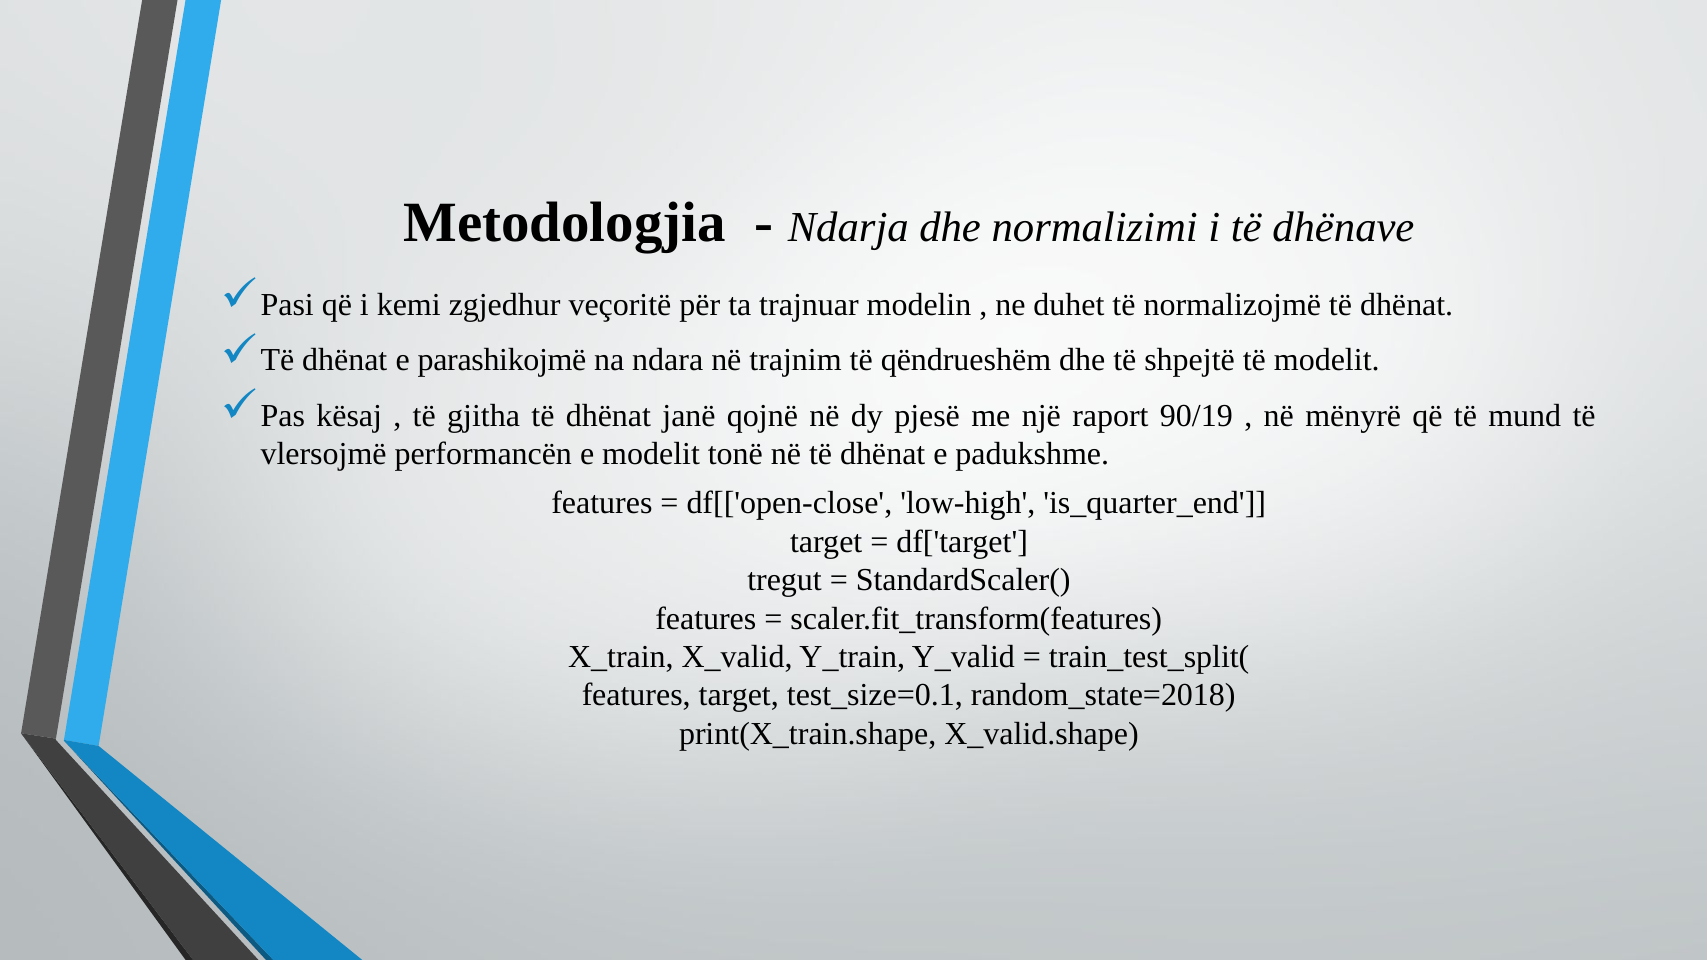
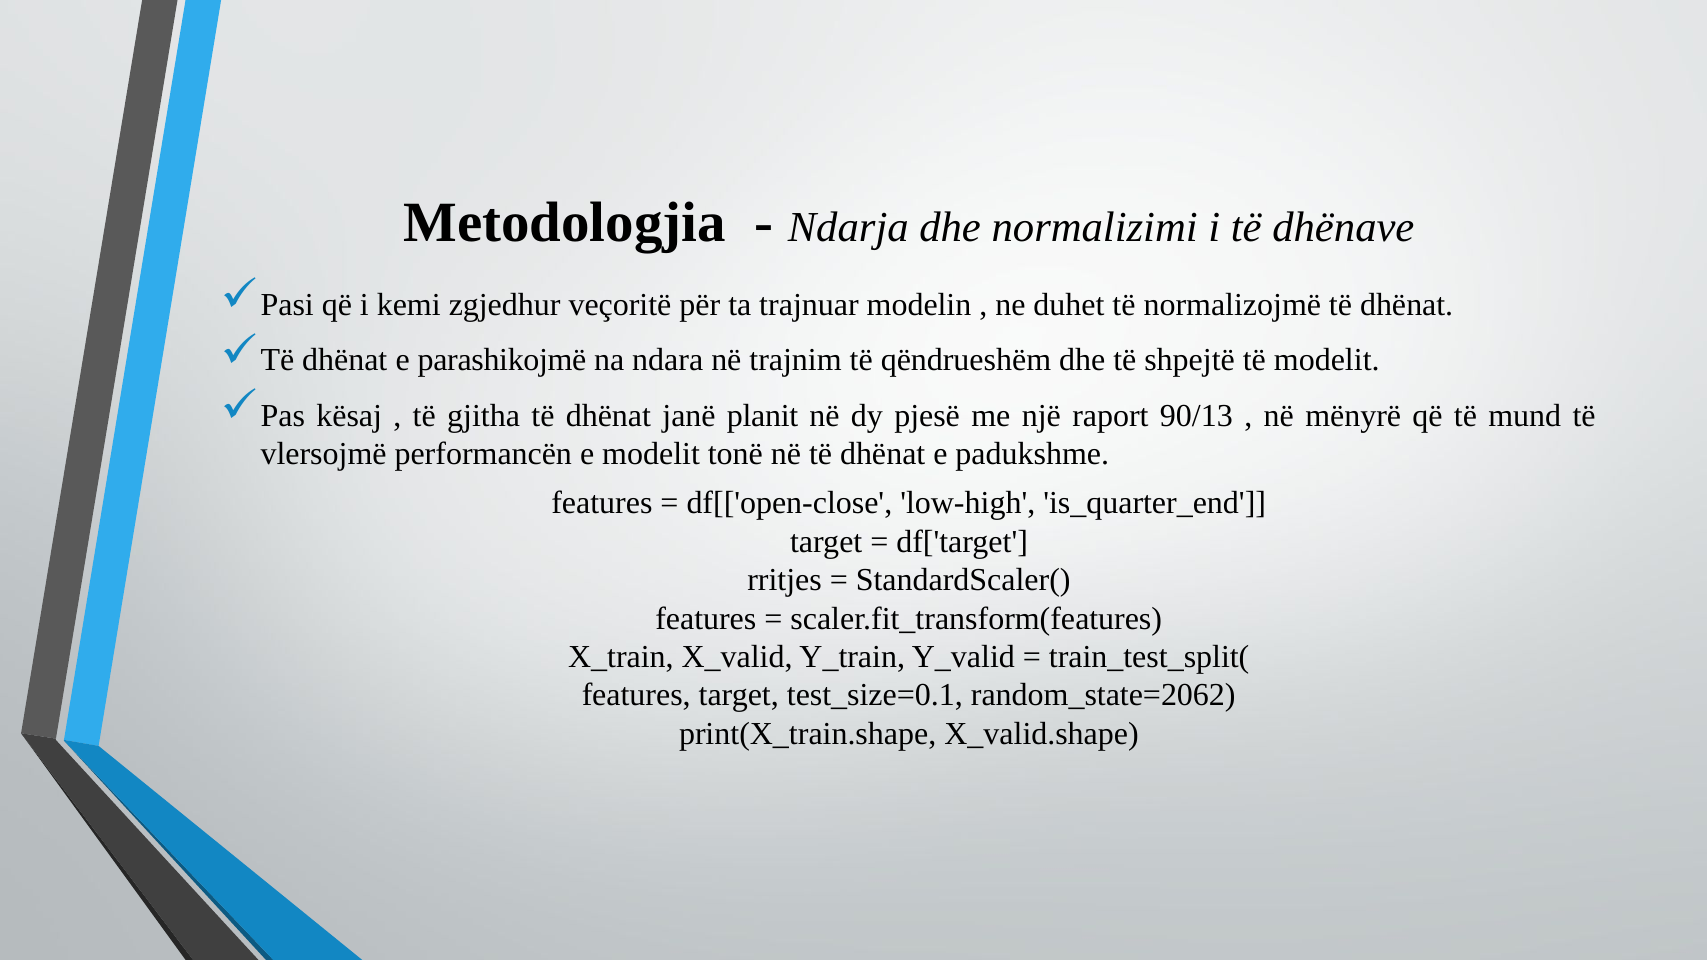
qojnë: qojnë -> planit (763, 416)
90/19: 90/19 -> 90/13 (1196, 416)
tregut: tregut -> rritjes (785, 580)
random_state=2018: random_state=2018 -> random_state=2062 (1103, 695)
